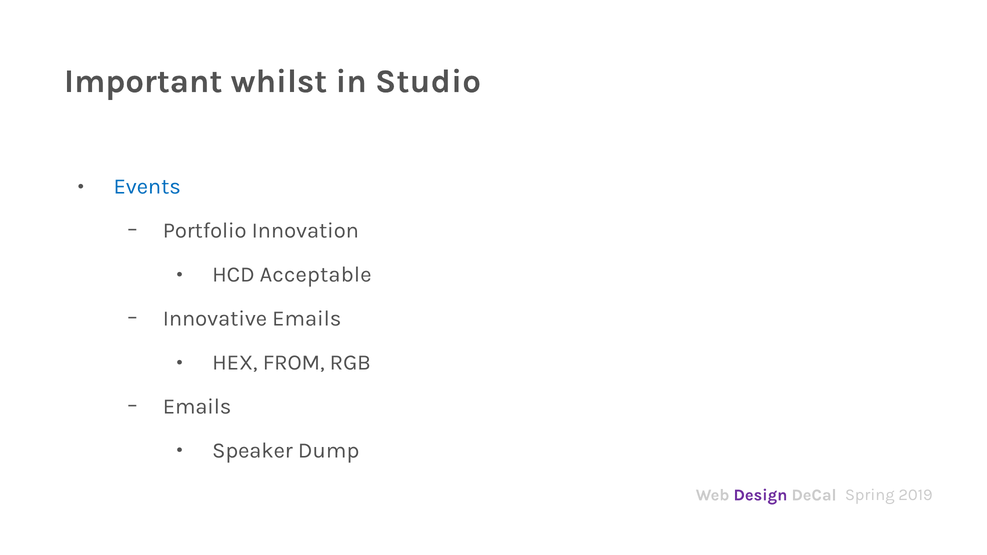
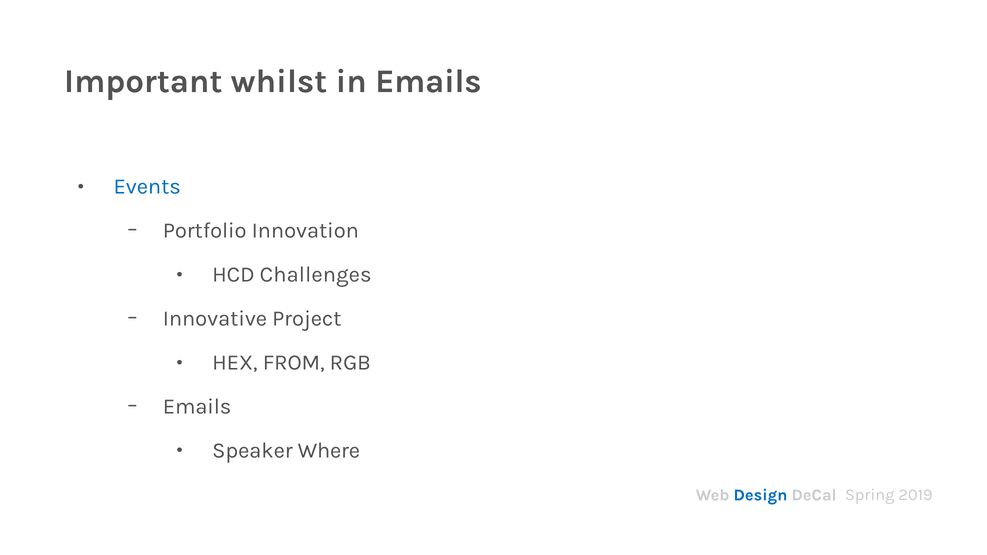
in Studio: Studio -> Emails (428, 81)
Acceptable: Acceptable -> Challenges (316, 275)
Innovative Emails: Emails -> Project (307, 319)
Dump: Dump -> Where (329, 450)
Design colour: purple -> blue (761, 495)
